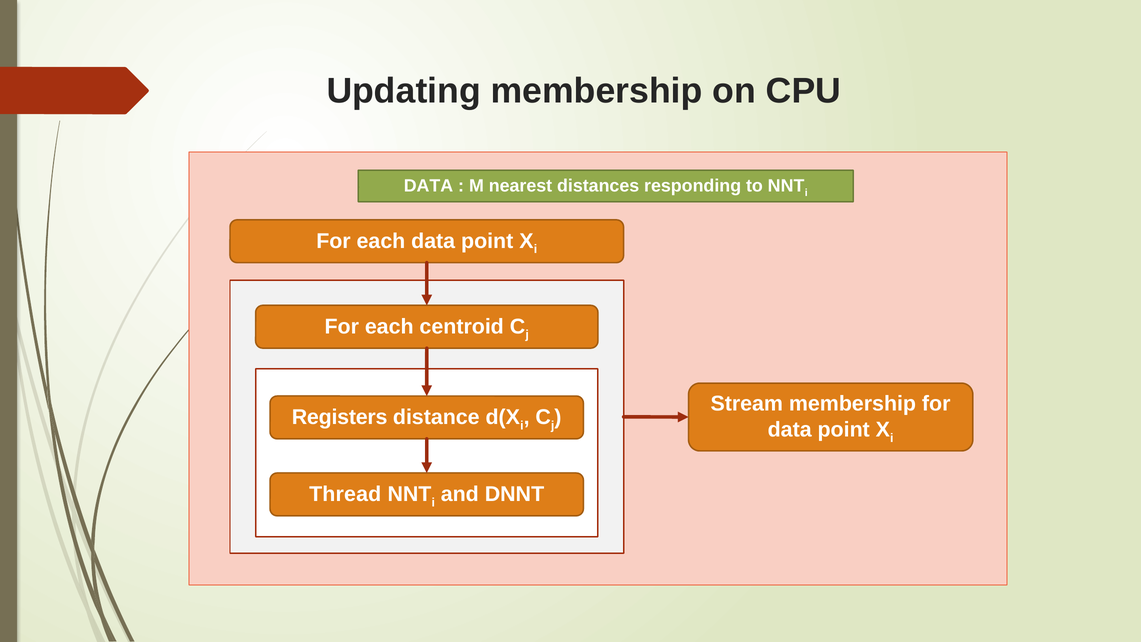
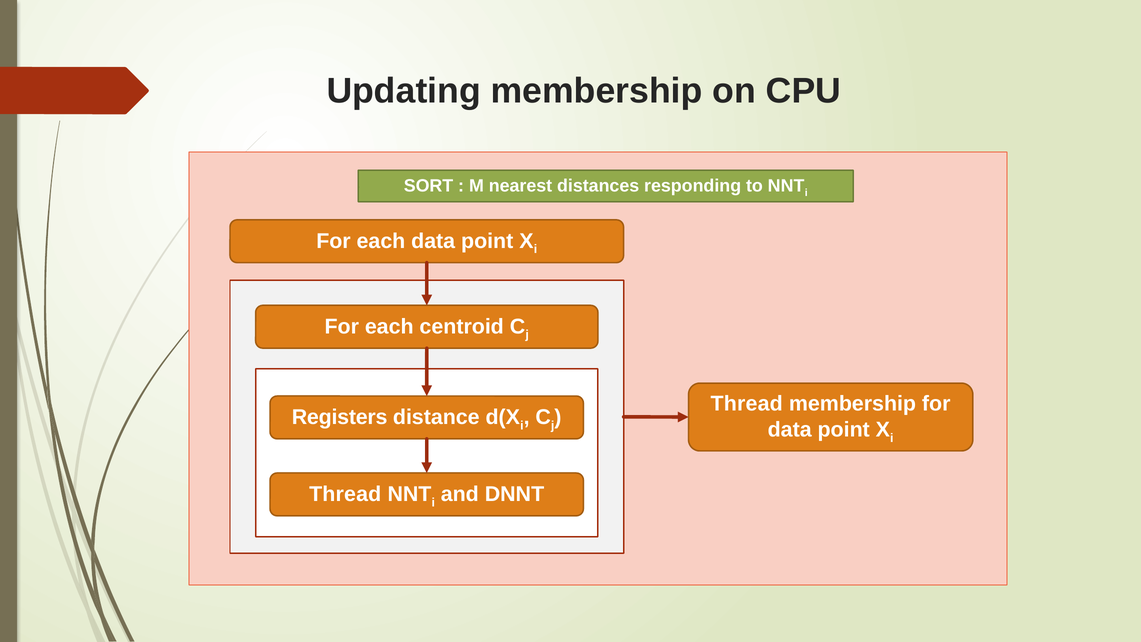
DATA: DATA -> SORT (428, 186)
Stream: Stream -> Thread (747, 404)
